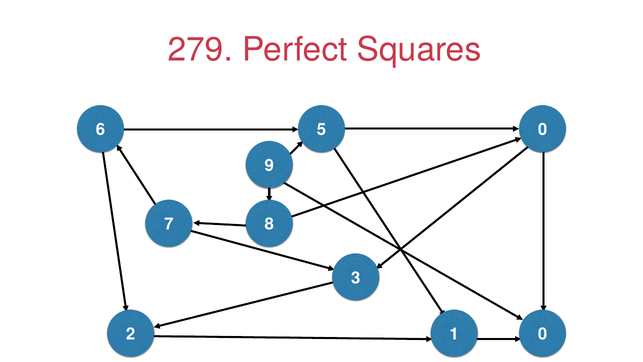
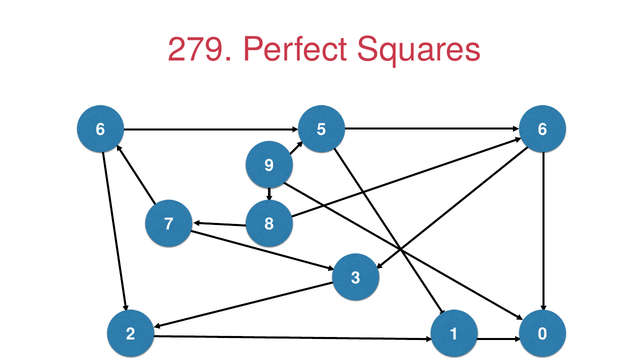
0: 0 -> 6 (543, 130)
